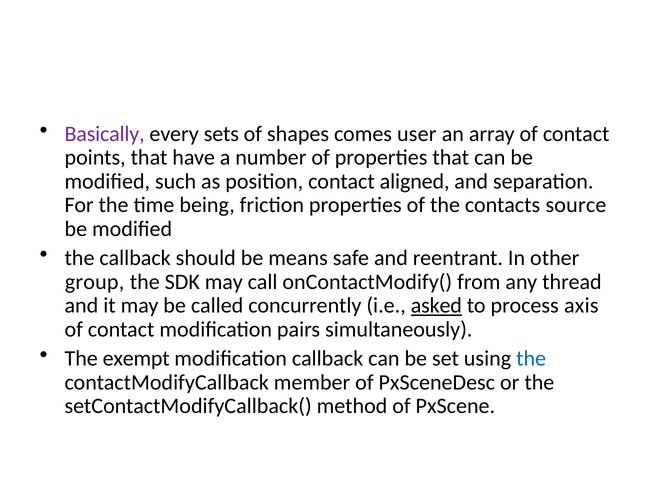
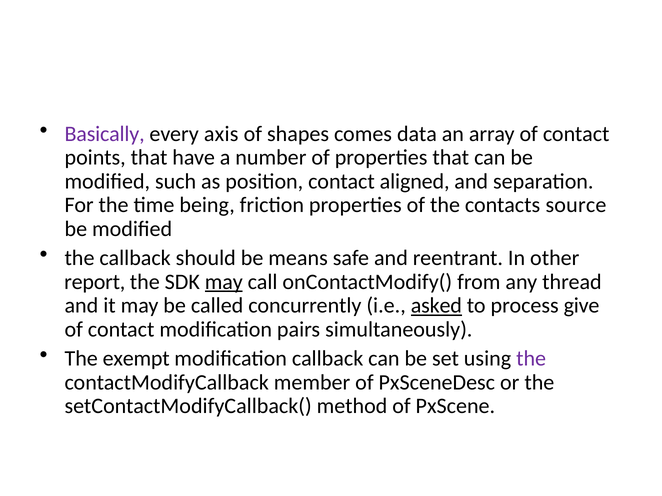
sets: sets -> axis (221, 134)
user: user -> data (417, 134)
group: group -> report (95, 282)
may underline: none -> present (224, 282)
axis: axis -> give (582, 306)
the colour: blue -> purple (531, 359)
